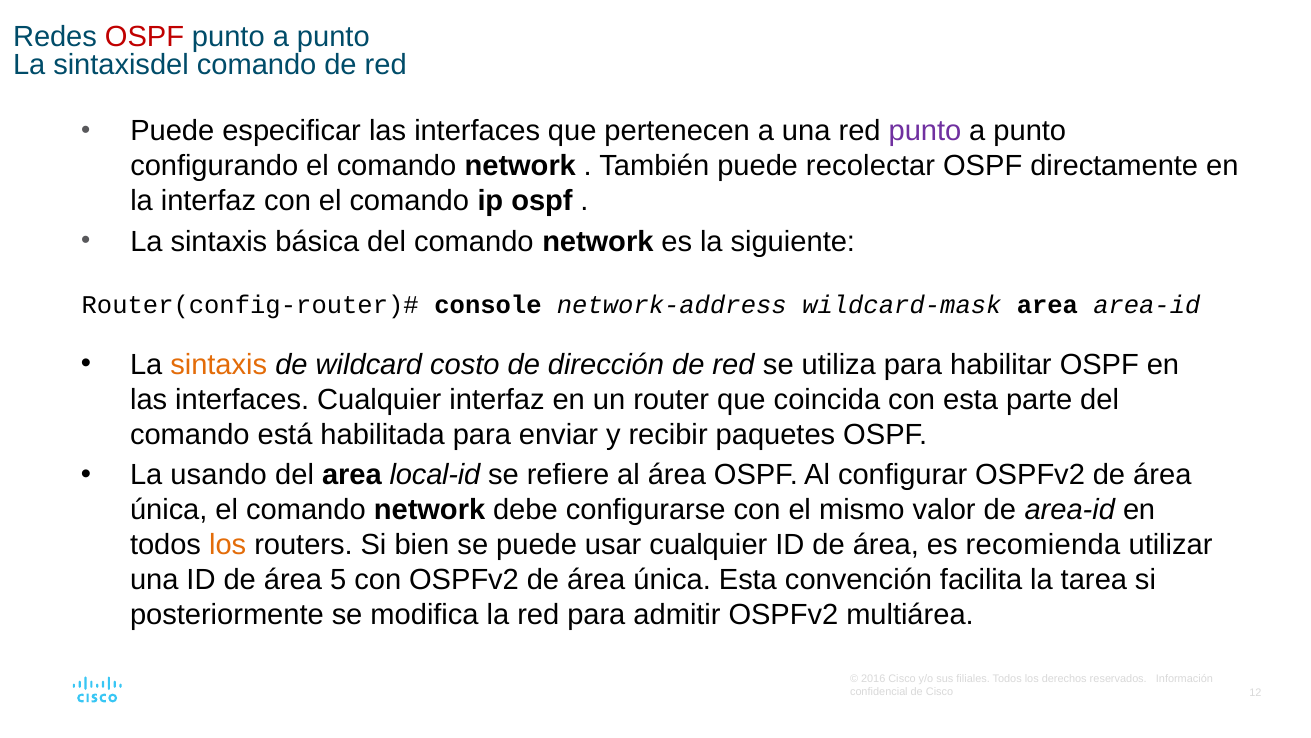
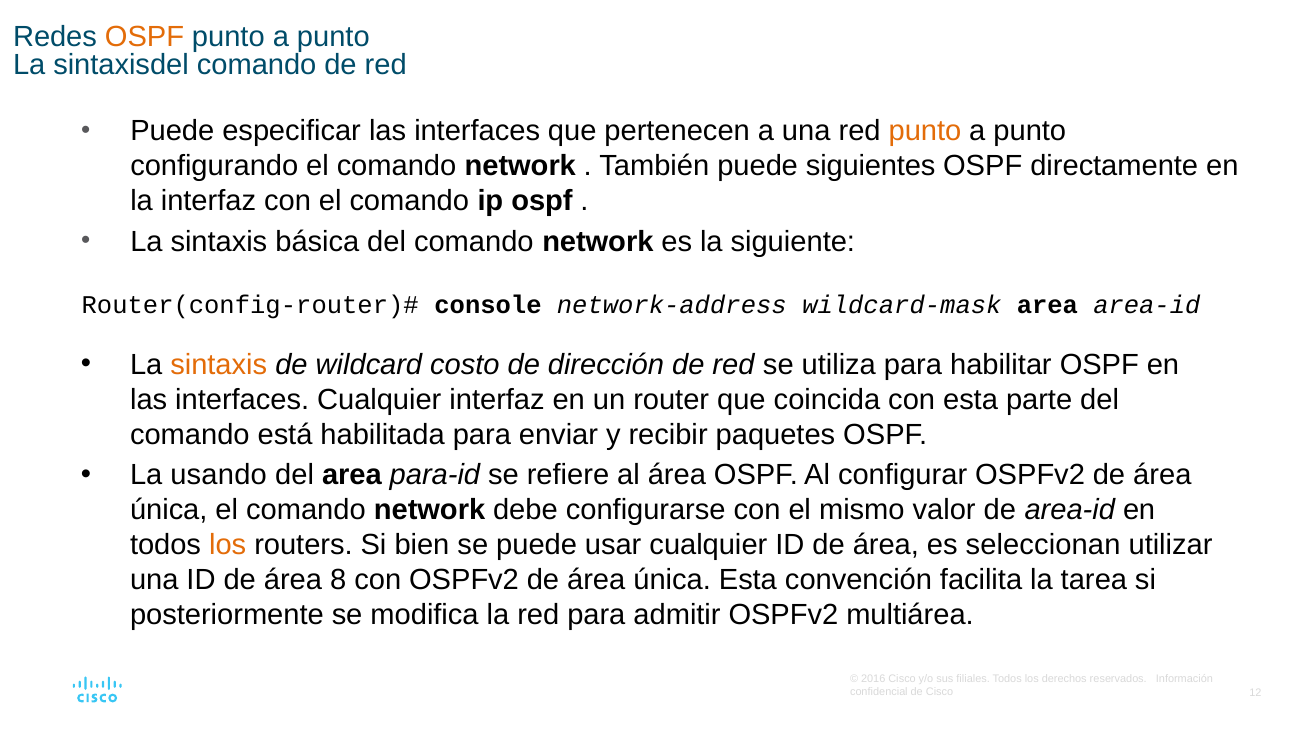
OSPF colour: red -> orange (144, 37)
punto colour: purple -> orange (925, 131)
recolectar: recolectar -> siguientes (871, 166)
local-id: local-id -> para-id (435, 475)
recomienda: recomienda -> seleccionan (1043, 545)
5: 5 -> 8 (338, 580)
